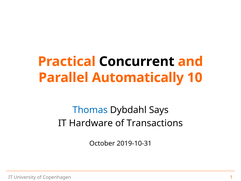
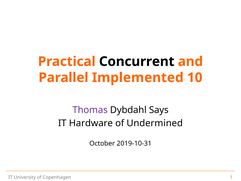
Automatically: Automatically -> Implemented (138, 77)
Thomas colour: blue -> purple (90, 110)
Transactions: Transactions -> Undermined (155, 123)
